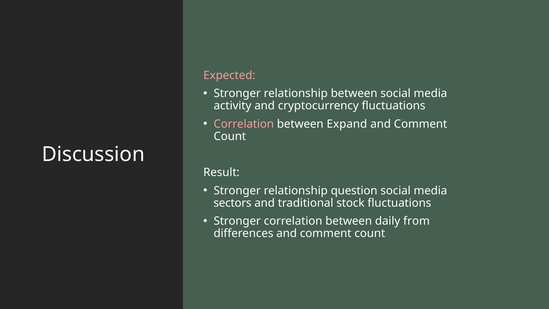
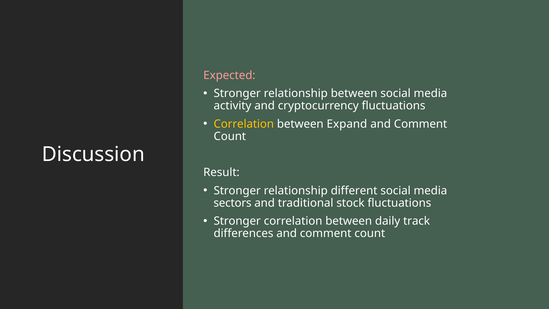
Correlation colour: pink -> yellow (244, 124)
question: question -> different (354, 191)
from: from -> track (417, 221)
